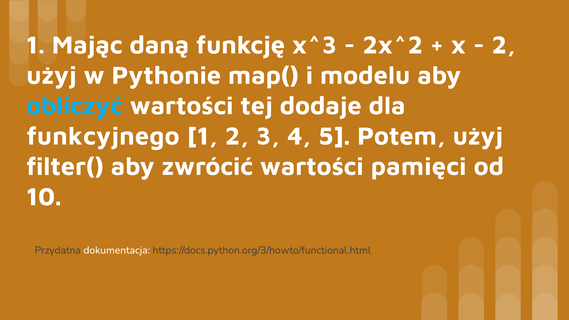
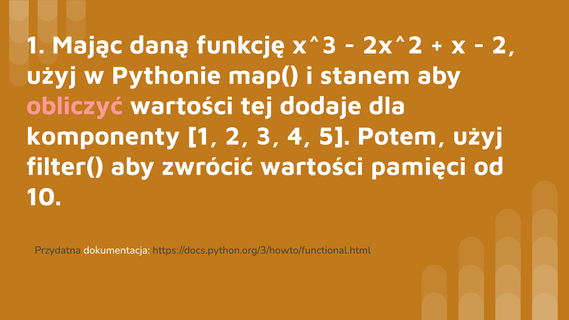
modelu: modelu -> stanem (365, 75)
obliczyć colour: light blue -> pink (75, 106)
funkcyjnego: funkcyjnego -> komponenty (103, 136)
